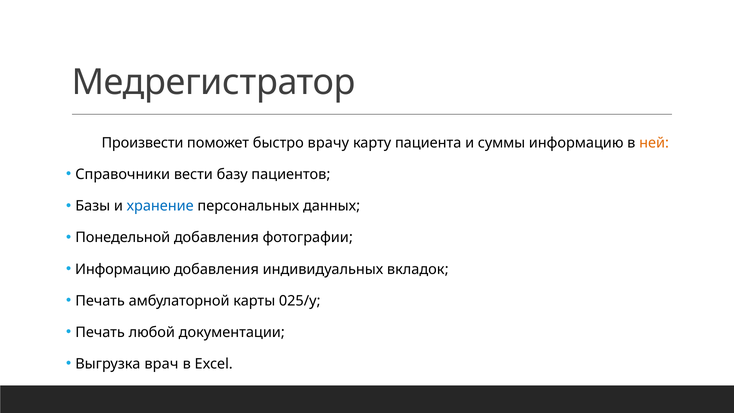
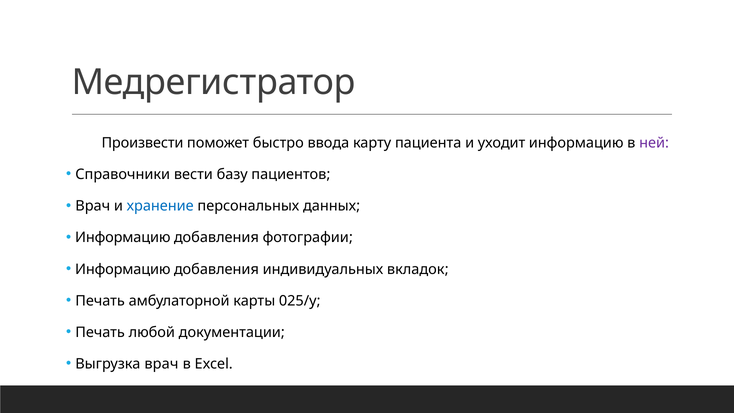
врачу: врачу -> ввода (328, 143)
суммы: суммы -> уходит (502, 143)
ней colour: orange -> purple (654, 143)
Базы: Базы -> Врач (93, 206)
Понедельной: Понедельной -> Информацию (123, 238)
